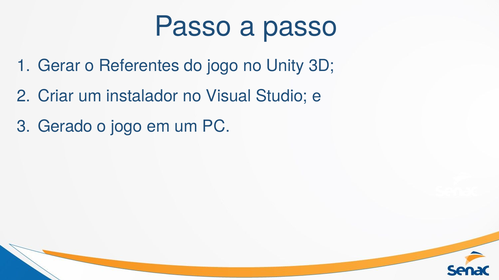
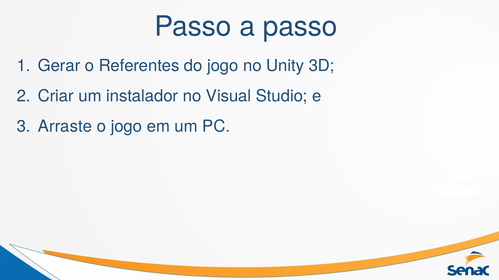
Gerado: Gerado -> Arraste (65, 127)
